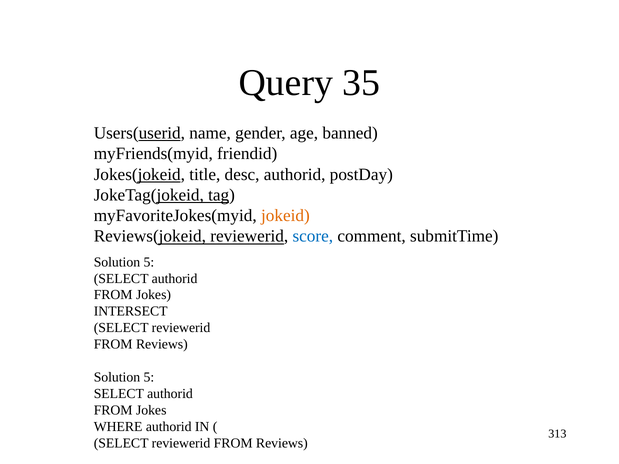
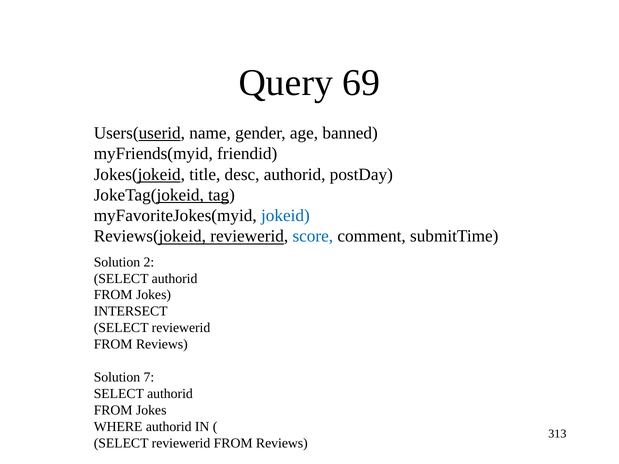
35: 35 -> 69 (361, 83)
jokeid colour: orange -> blue (285, 216)
5: 5 -> 2 (149, 262)
5: 5 -> 7 (149, 378)
